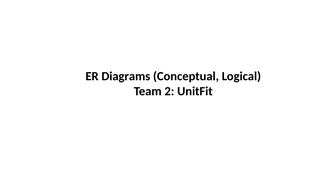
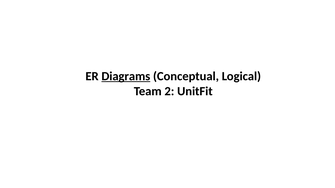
Diagrams underline: none -> present (126, 76)
